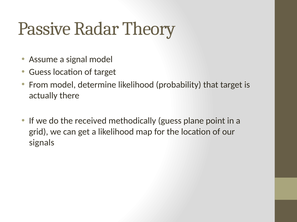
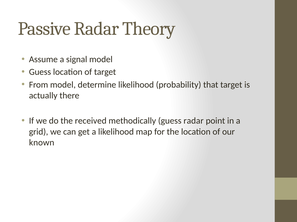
guess plane: plane -> radar (194, 121)
signals: signals -> known (42, 143)
